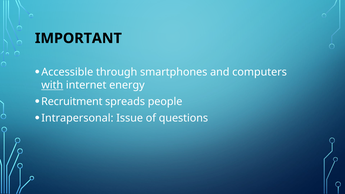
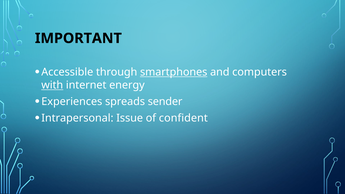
smartphones underline: none -> present (174, 72)
Recruitment: Recruitment -> Experiences (72, 102)
people: people -> sender (165, 102)
questions: questions -> confident (183, 118)
